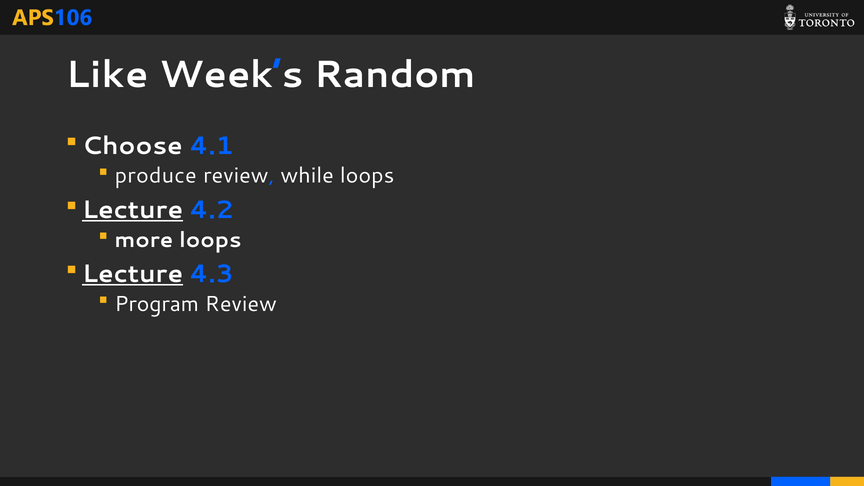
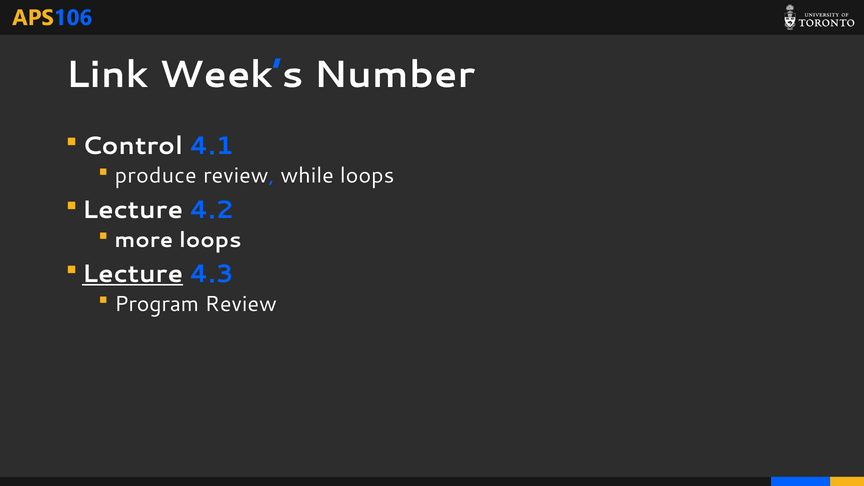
Like: Like -> Link (107, 75)
Random: Random -> Number (394, 75)
Choose: Choose -> Control (133, 146)
Lecture underline: present -> none (133, 210)
